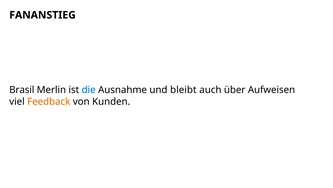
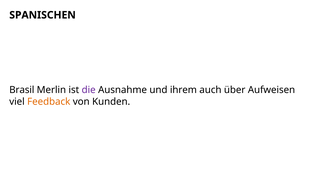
FANANSTIEG: FANANSTIEG -> SPANISCHEN (43, 15)
die colour: blue -> purple (89, 90)
bleibt: bleibt -> ihrem (183, 90)
